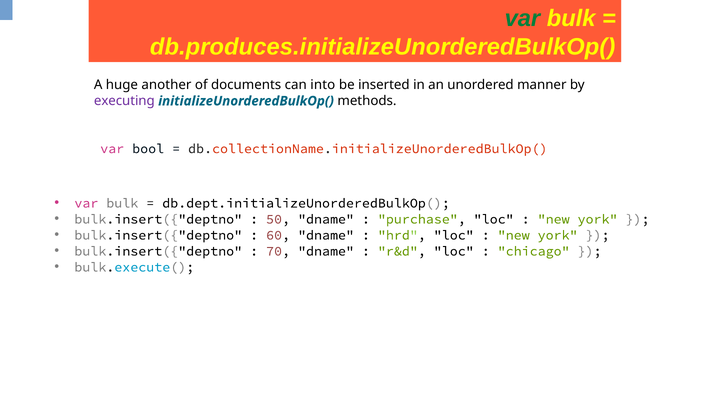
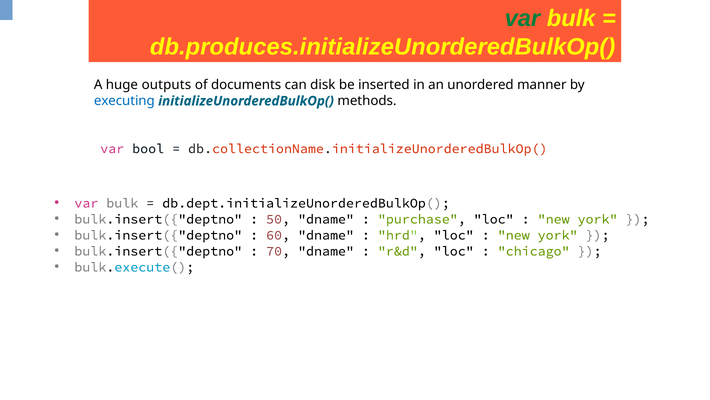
another: another -> outputs (166, 85)
into: into -> disk (323, 85)
executing colour: purple -> blue (124, 101)
